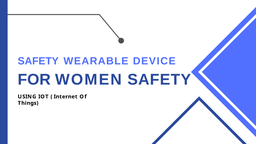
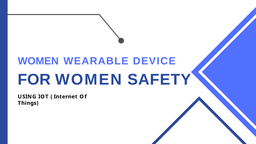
SAFETY: SAFETY -> WOMEN (38, 61)
